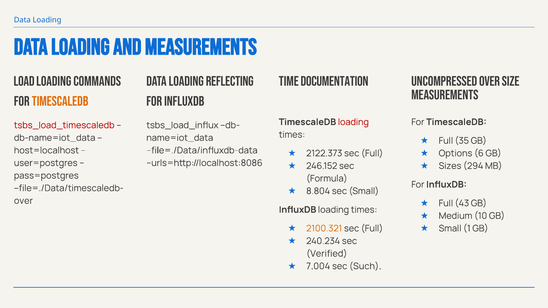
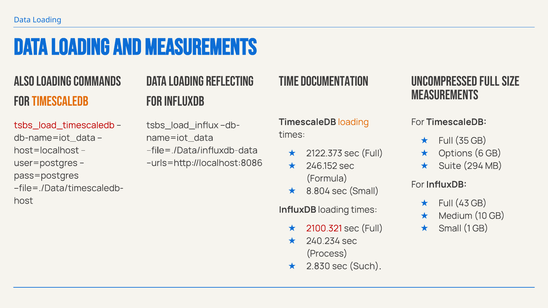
Load: Load -> Also (24, 81)
uncompressed Over: Over -> Full (489, 81)
loading colour: red -> orange (353, 122)
Sizes: Sizes -> Suite (450, 166)
over: over -> host (24, 201)
2100.321 colour: orange -> red (324, 229)
Verified: Verified -> Process (327, 254)
7.004: 7.004 -> 2.830 (318, 266)
